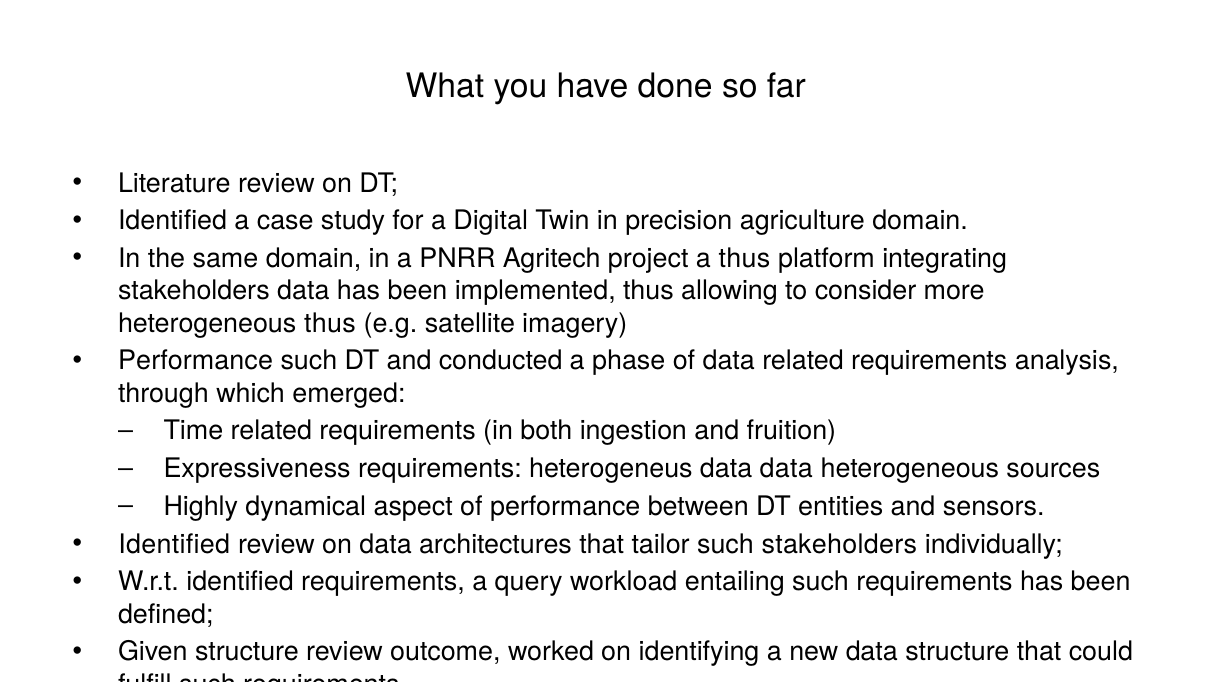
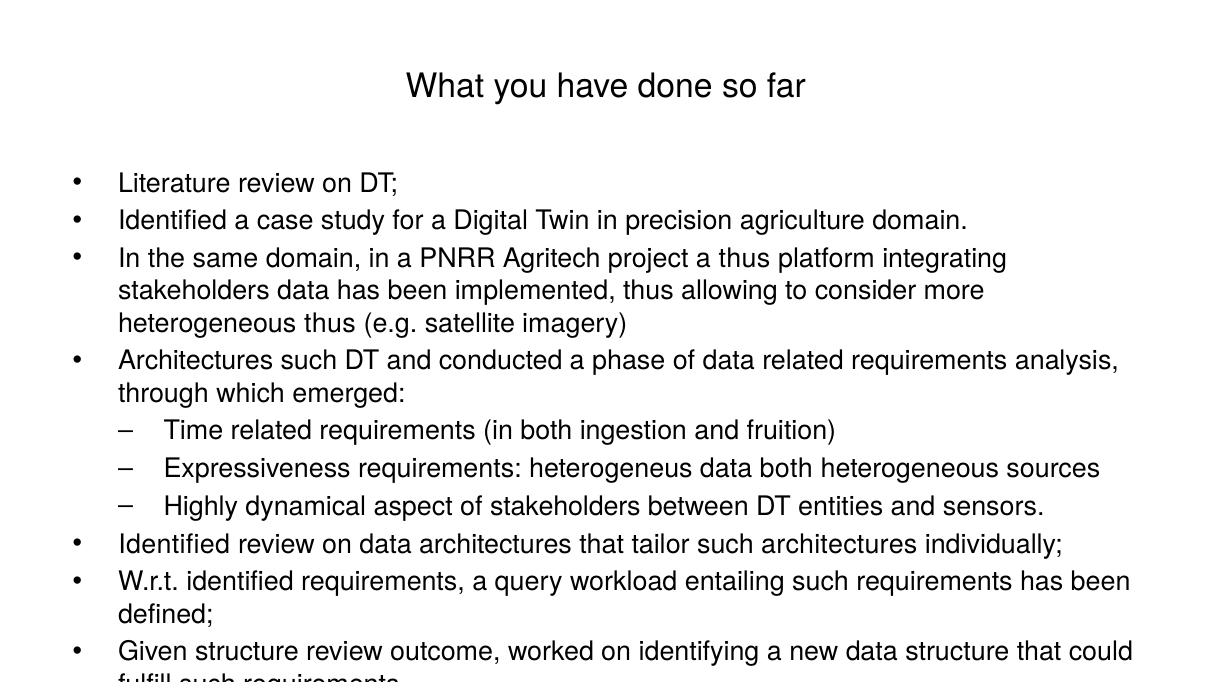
Performance: Performance -> Architectures (196, 361)
data data: data -> both (786, 469)
of performance: performance -> stakeholders (565, 506)
such stakeholders: stakeholders -> architectures (839, 544)
